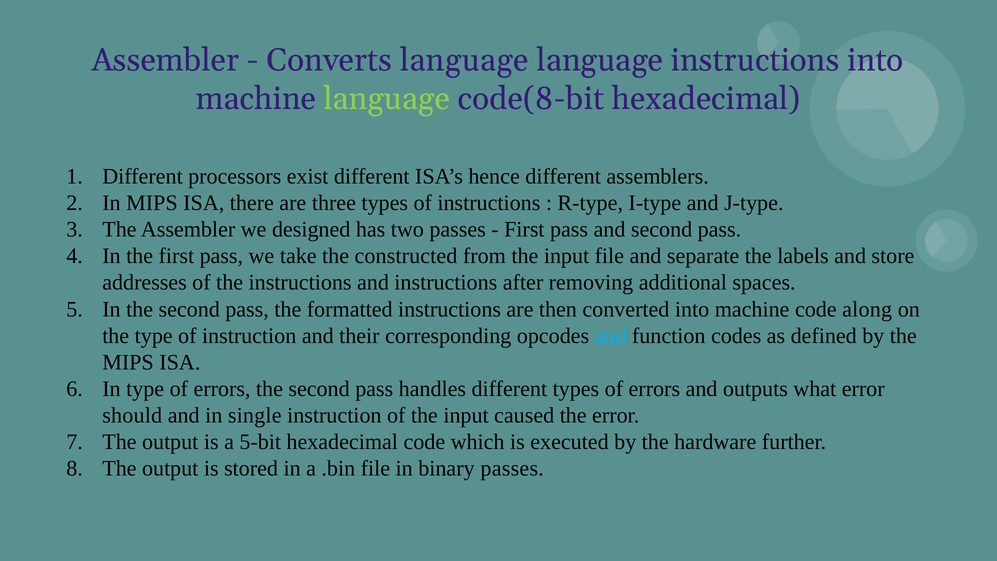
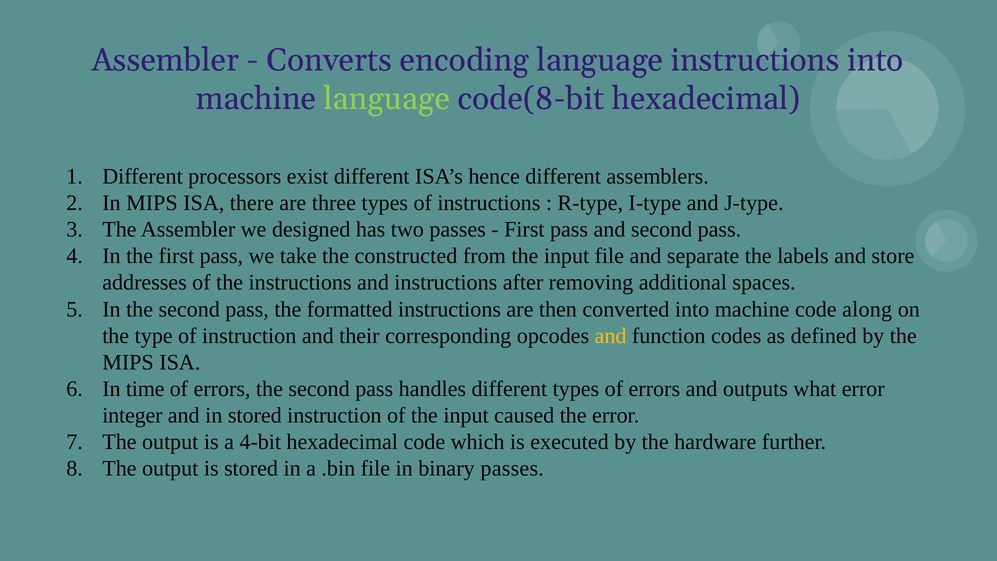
Converts language: language -> encoding (464, 60)
and colour: light blue -> yellow (611, 336)
In type: type -> time (145, 389)
should: should -> integer (132, 415)
in single: single -> stored (255, 415)
5-bit: 5-bit -> 4-bit (260, 442)
